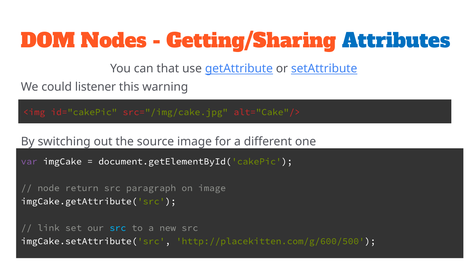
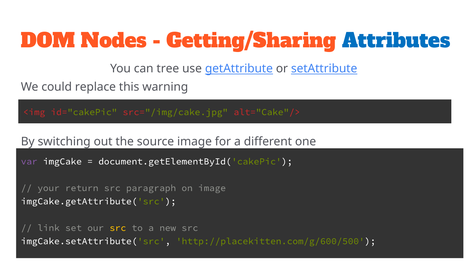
that: that -> tree (168, 69)
listener: listener -> replace (95, 87)
node: node -> your (49, 188)
src colour: light blue -> yellow (118, 228)
